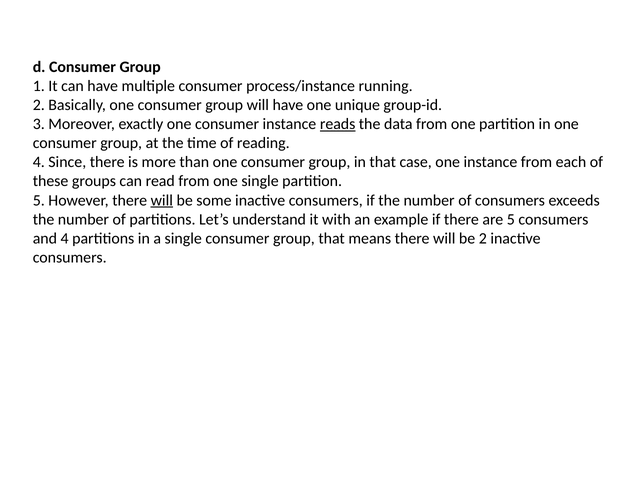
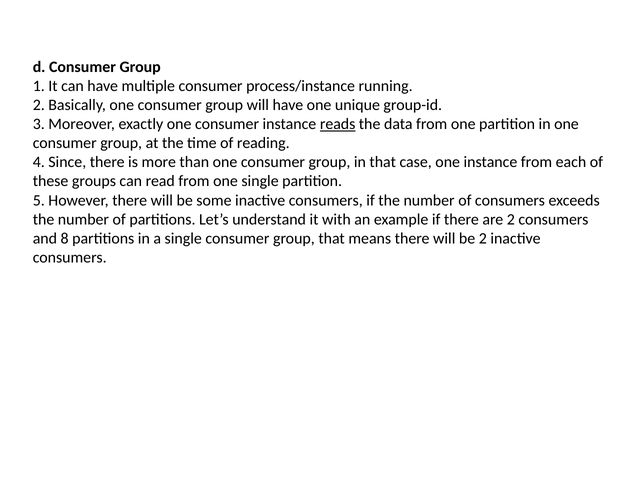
will underline: present -> none (162, 200)
are 5: 5 -> 2 (511, 219)
and 4: 4 -> 8 (65, 238)
